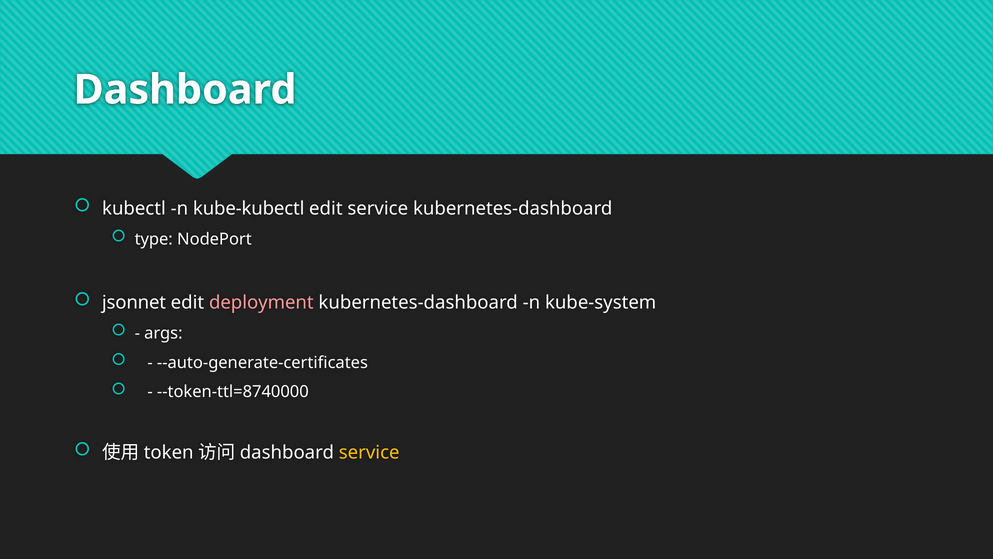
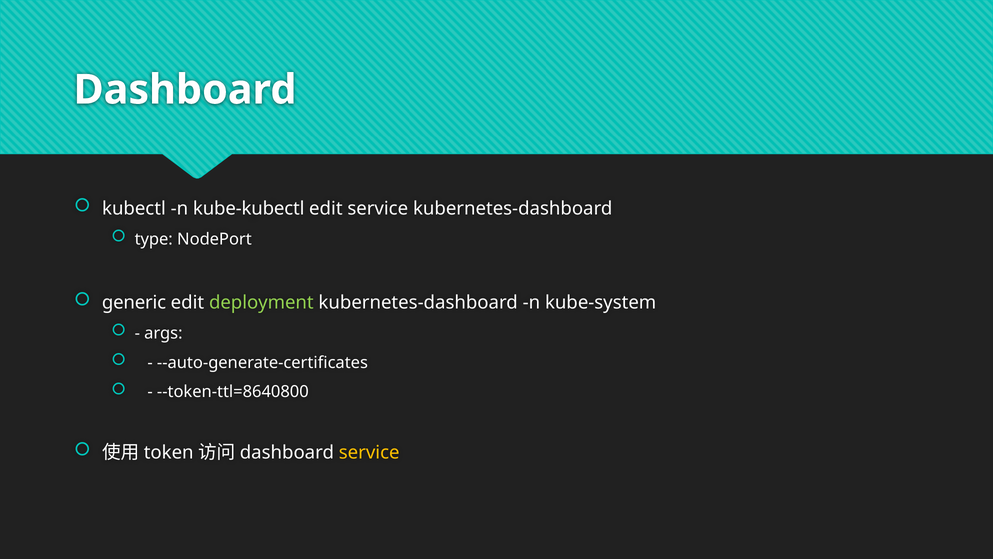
jsonnet: jsonnet -> generic (134, 302)
deployment colour: pink -> light green (261, 302)
--token-ttl=8740000: --token-ttl=8740000 -> --token-ttl=8640800 (233, 392)
